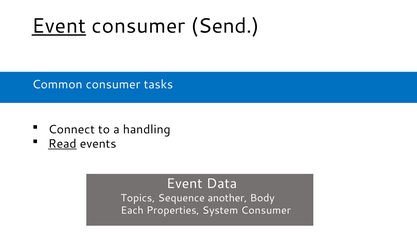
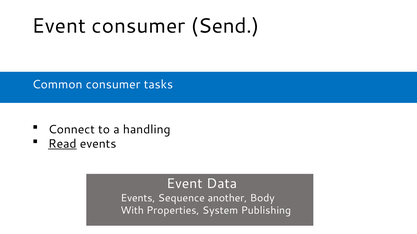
Event underline: present -> none (59, 26)
Topics: Topics -> Events (138, 198)
Each: Each -> With (132, 211)
System Consumer: Consumer -> Publishing (266, 211)
